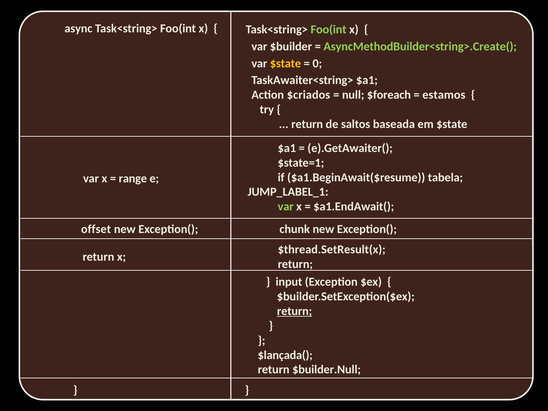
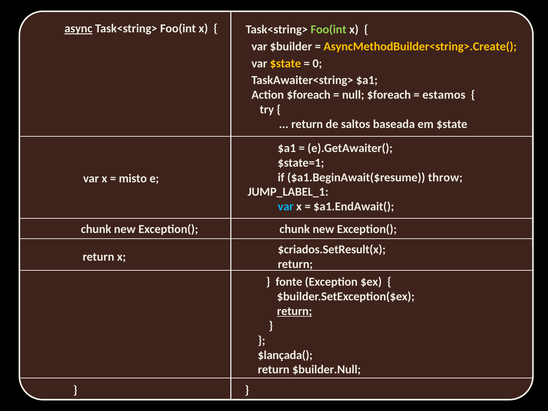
async underline: none -> present (78, 29)
AsyncMethodBuilder<string>.Create( colour: light green -> yellow (420, 47)
Action $criados: $criados -> $foreach (309, 95)
tabela: tabela -> throw (445, 177)
range: range -> misto (133, 179)
var colour: light green -> light blue (286, 207)
offset: offset -> chunk (96, 229)
$thread.SetResult(x: $thread.SetResult(x -> $criados.SetResult(x (332, 250)
input: input -> fonte (289, 282)
